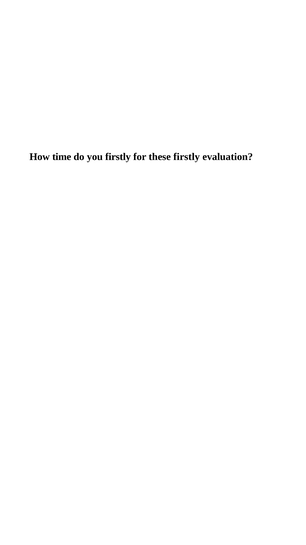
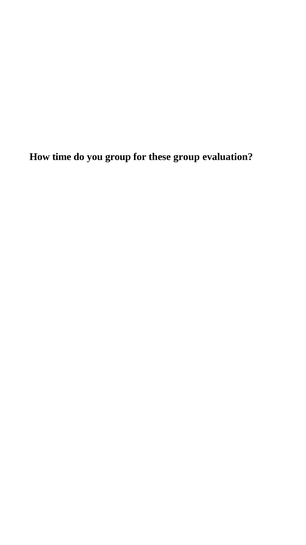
you firstly: firstly -> group (118, 157)
these firstly: firstly -> group (187, 157)
